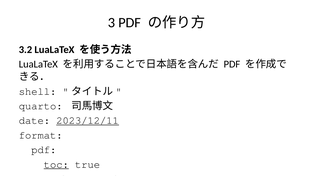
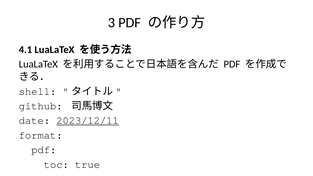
3.2: 3.2 -> 4.1 (25, 50)
quarto: quarto -> github (41, 106)
toc underline: present -> none (56, 164)
